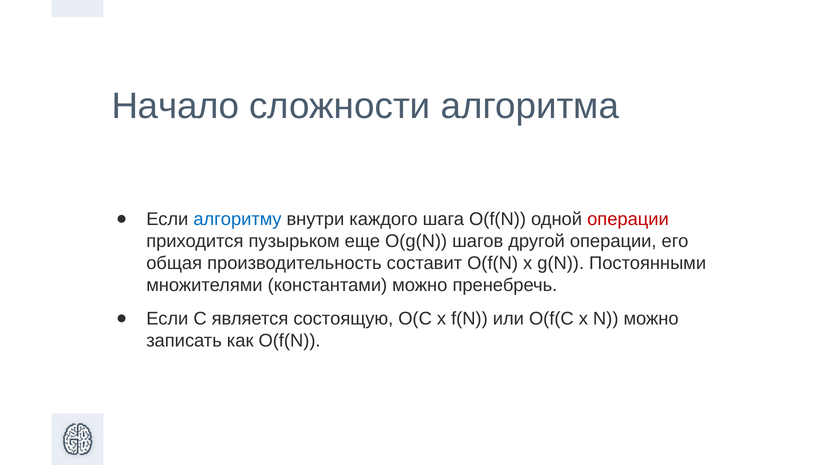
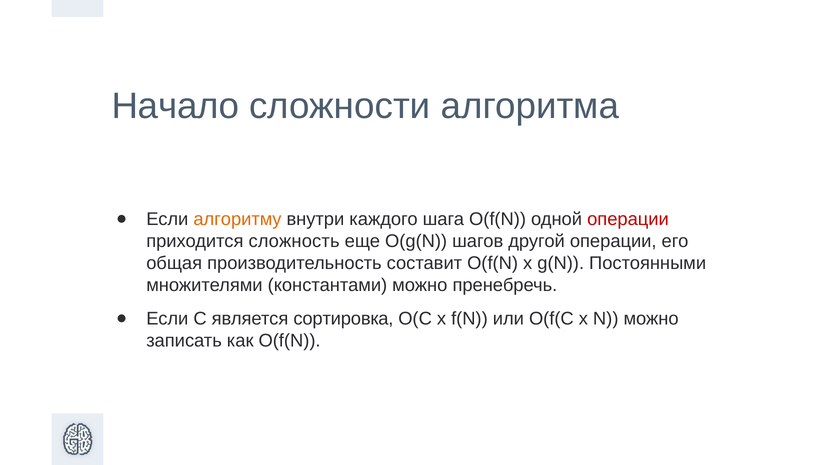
алгоритму colour: blue -> orange (237, 219)
пузырьком: пузырьком -> сложность (294, 241)
состоящую: состоящую -> сортировка (343, 319)
